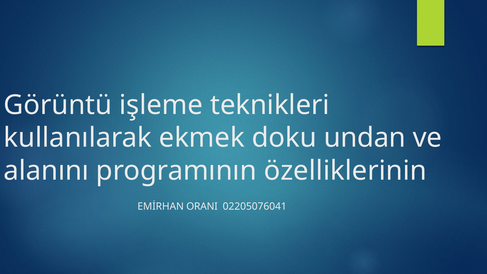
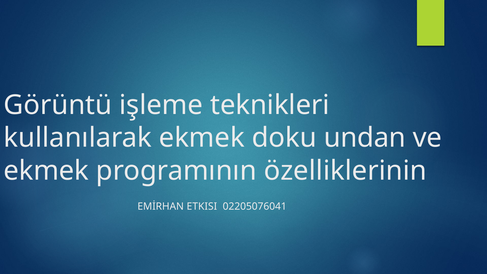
alanını: alanını -> ekmek (46, 171)
ORANI: ORANI -> ETKISI (202, 207)
